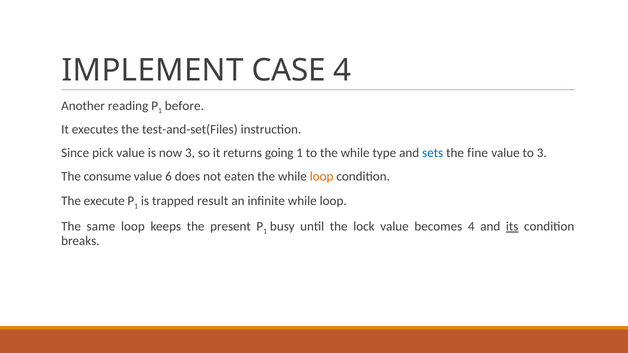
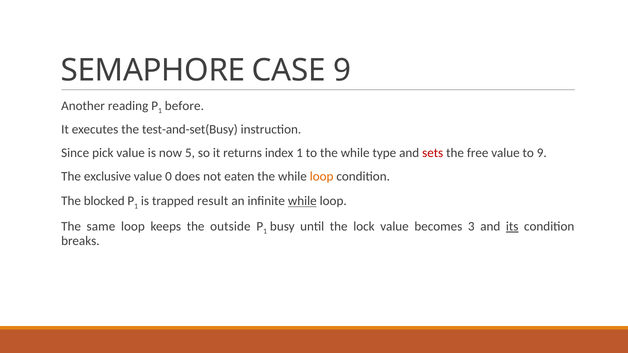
IMPLEMENT: IMPLEMENT -> SEMAPHORE (153, 70)
CASE 4: 4 -> 9 (342, 70)
test-and-set(Files: test-and-set(Files -> test-and-set(Busy (190, 130)
now 3: 3 -> 5 (190, 153)
going: going -> index (279, 153)
sets colour: blue -> red (433, 153)
fine: fine -> free (478, 153)
to 3: 3 -> 9 (542, 153)
consume: consume -> exclusive (107, 176)
6: 6 -> 0 (169, 176)
execute: execute -> blocked (104, 201)
while underline: none -> present (302, 201)
present: present -> outside (230, 226)
becomes 4: 4 -> 3 (471, 226)
